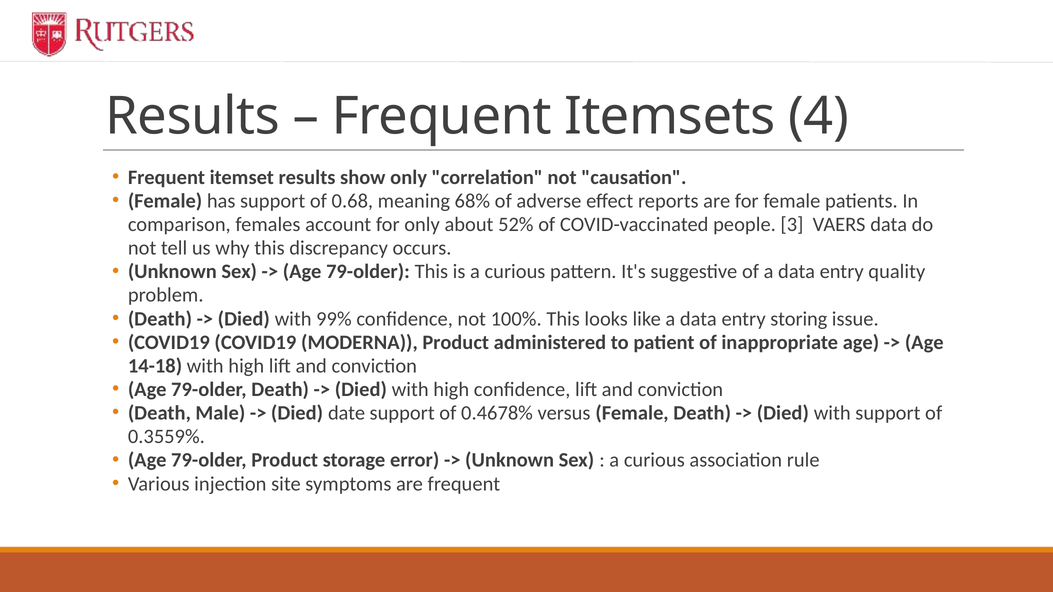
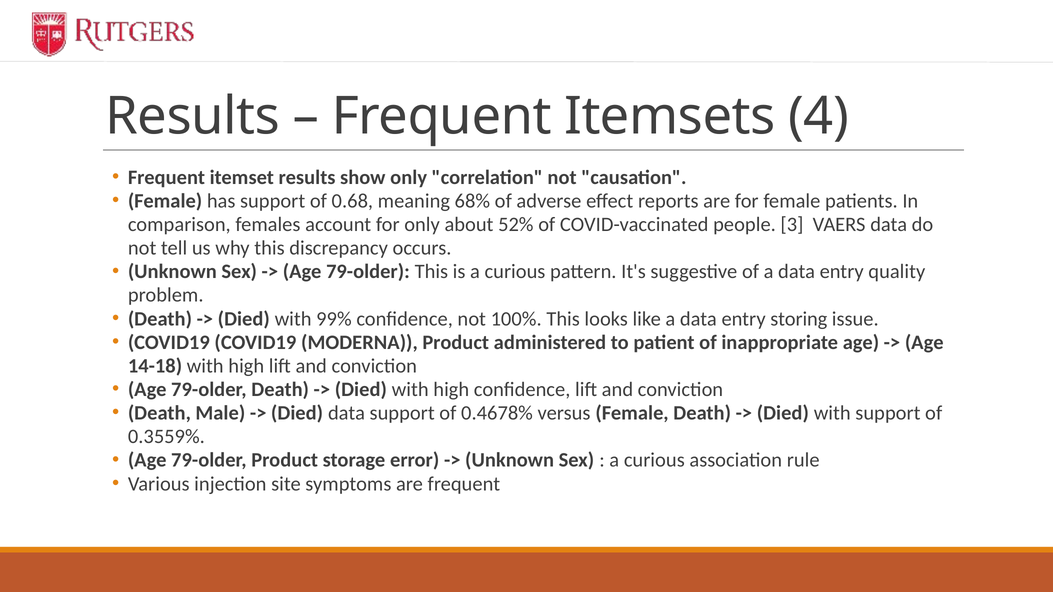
Died date: date -> data (346, 413)
